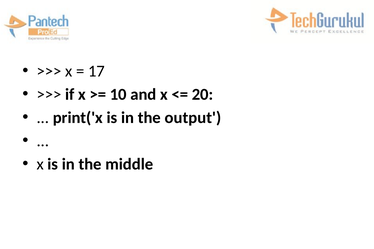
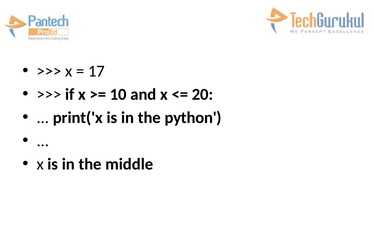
output: output -> python (193, 118)
